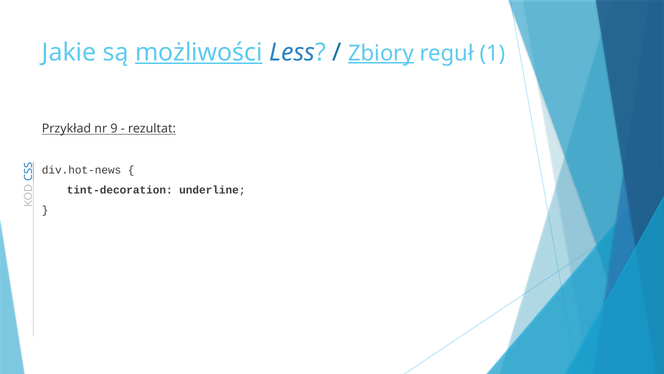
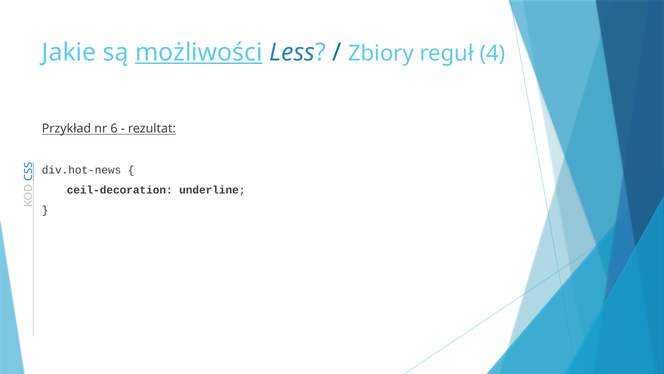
Zbiory underline: present -> none (381, 53)
1: 1 -> 4 (493, 53)
9: 9 -> 6 (114, 129)
tint-decoration: tint-decoration -> ceil-decoration (120, 190)
